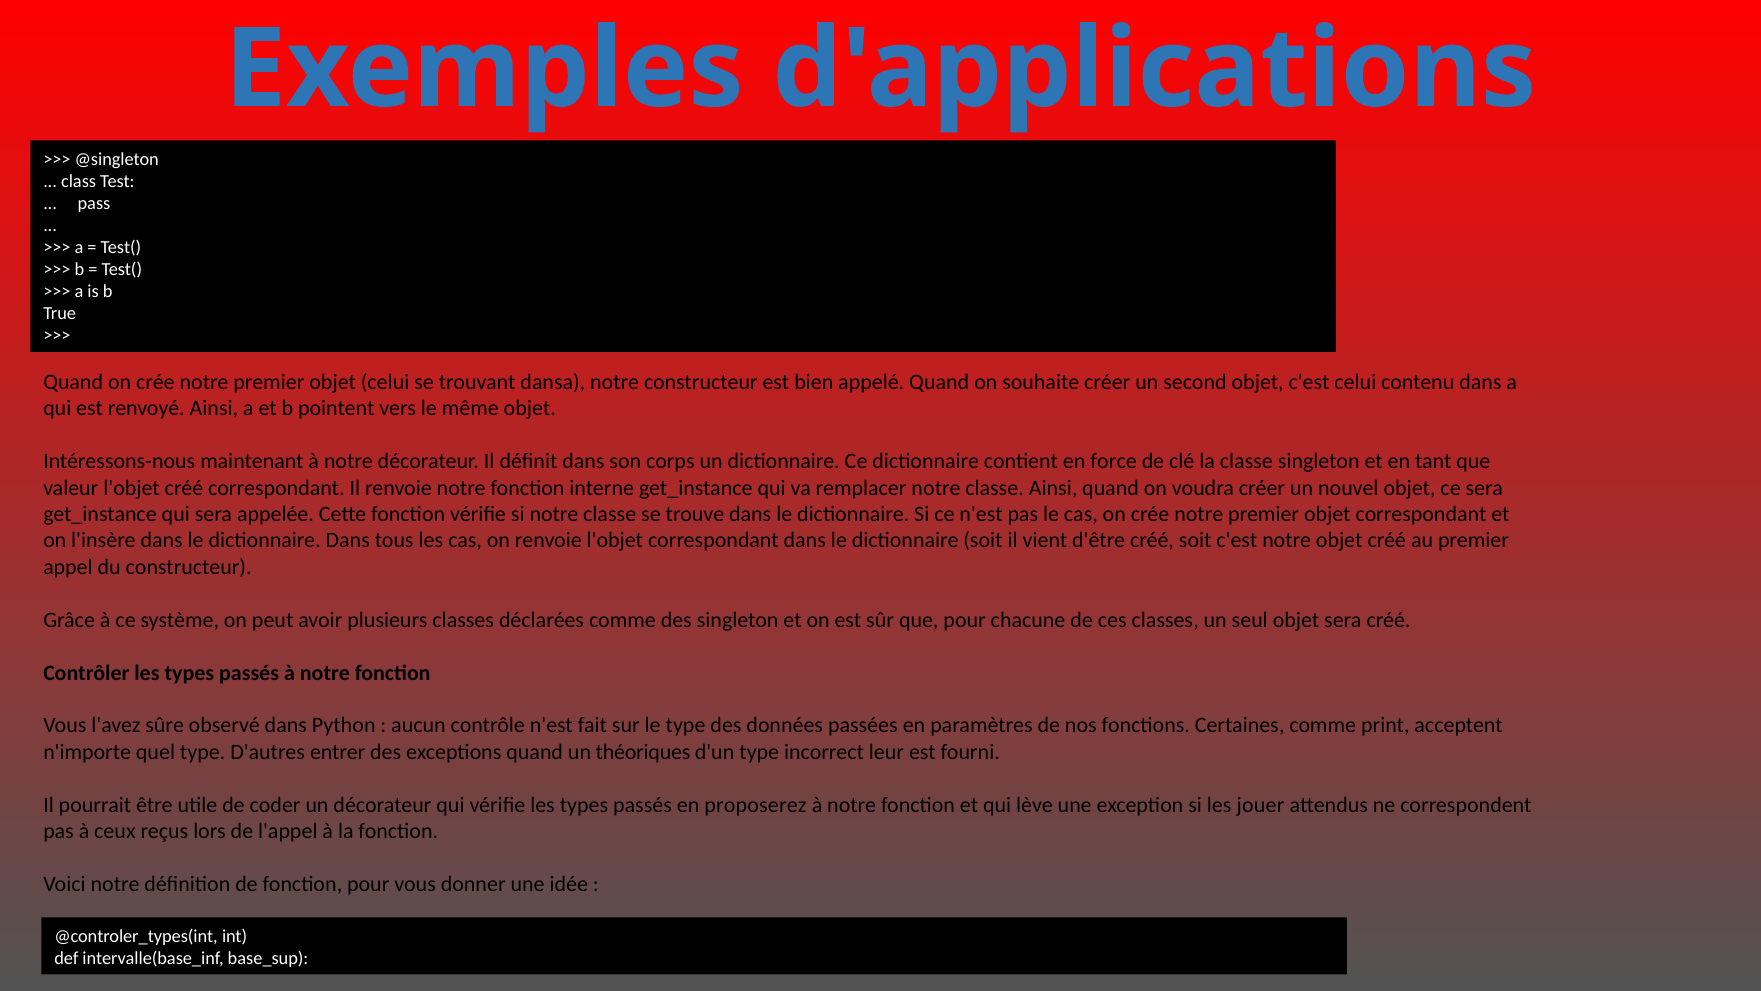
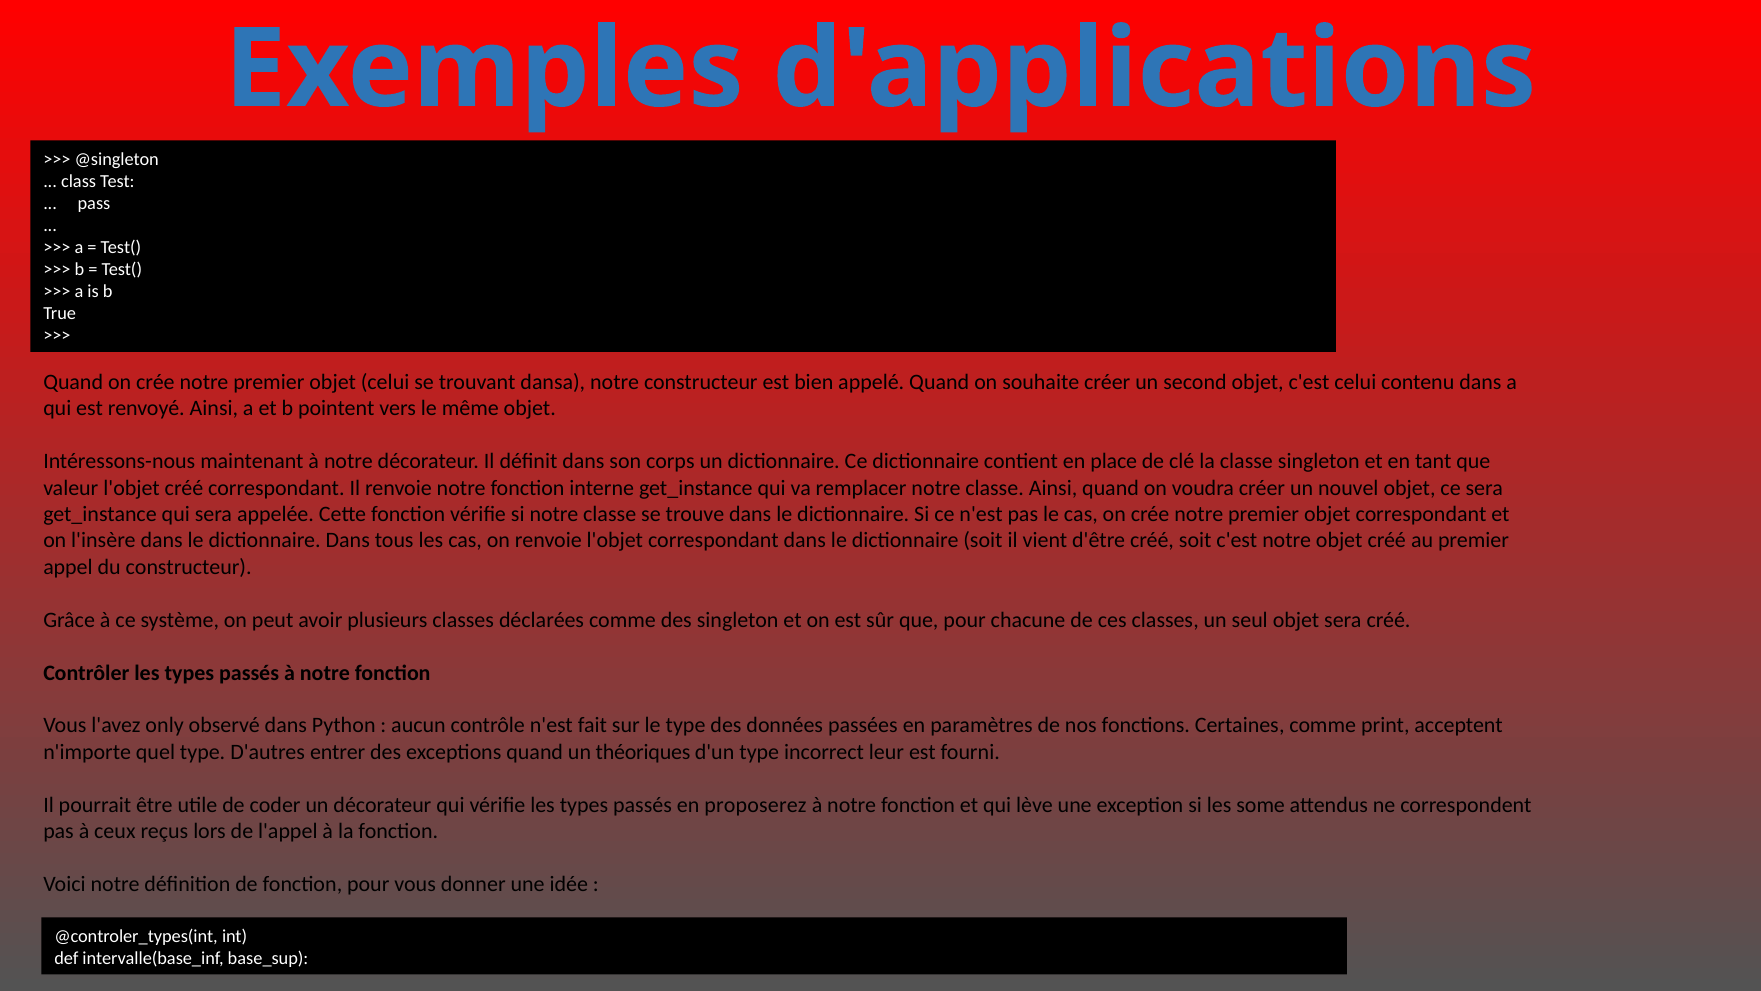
force: force -> place (1114, 461)
sûre: sûre -> only (165, 725)
jouer: jouer -> some (1261, 805)
